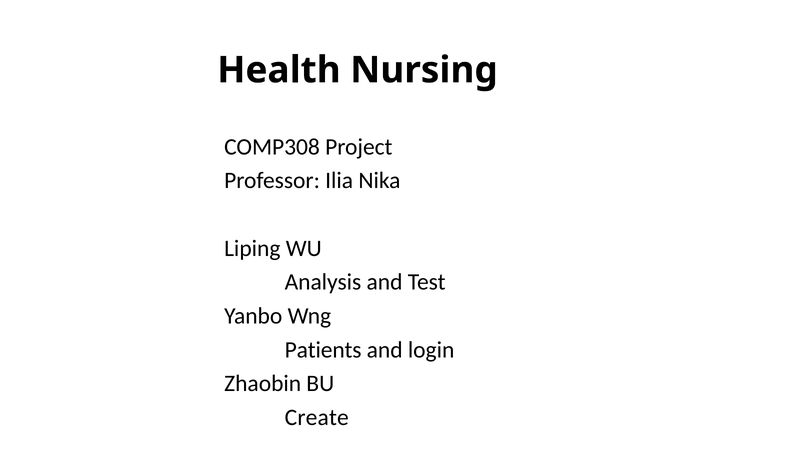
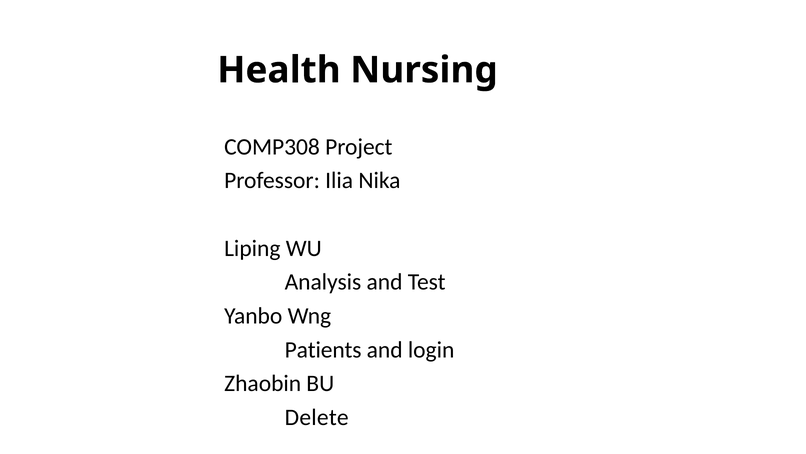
Create: Create -> Delete (317, 417)
